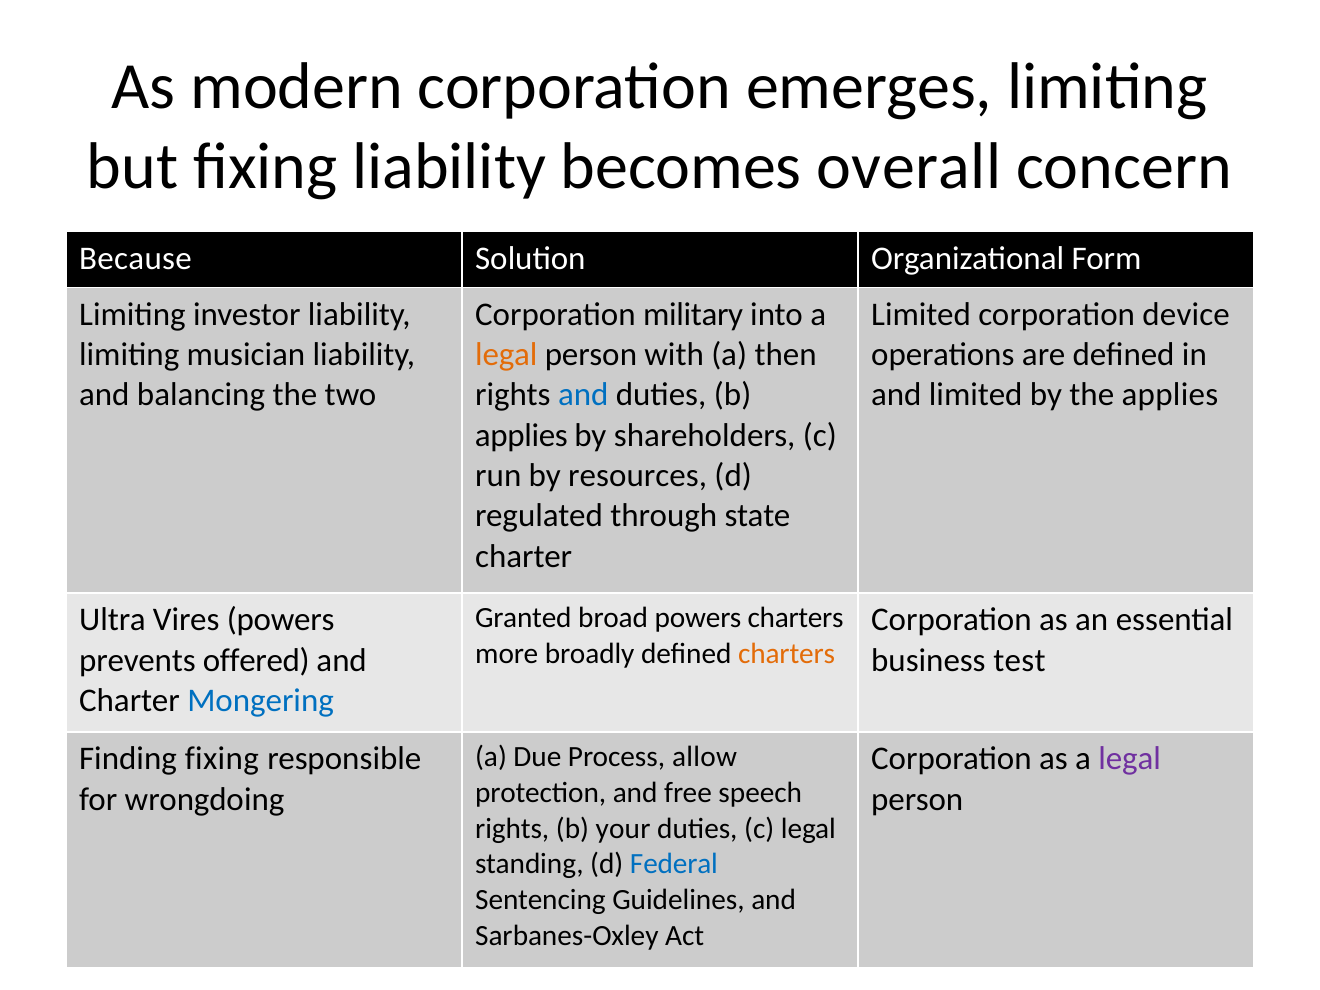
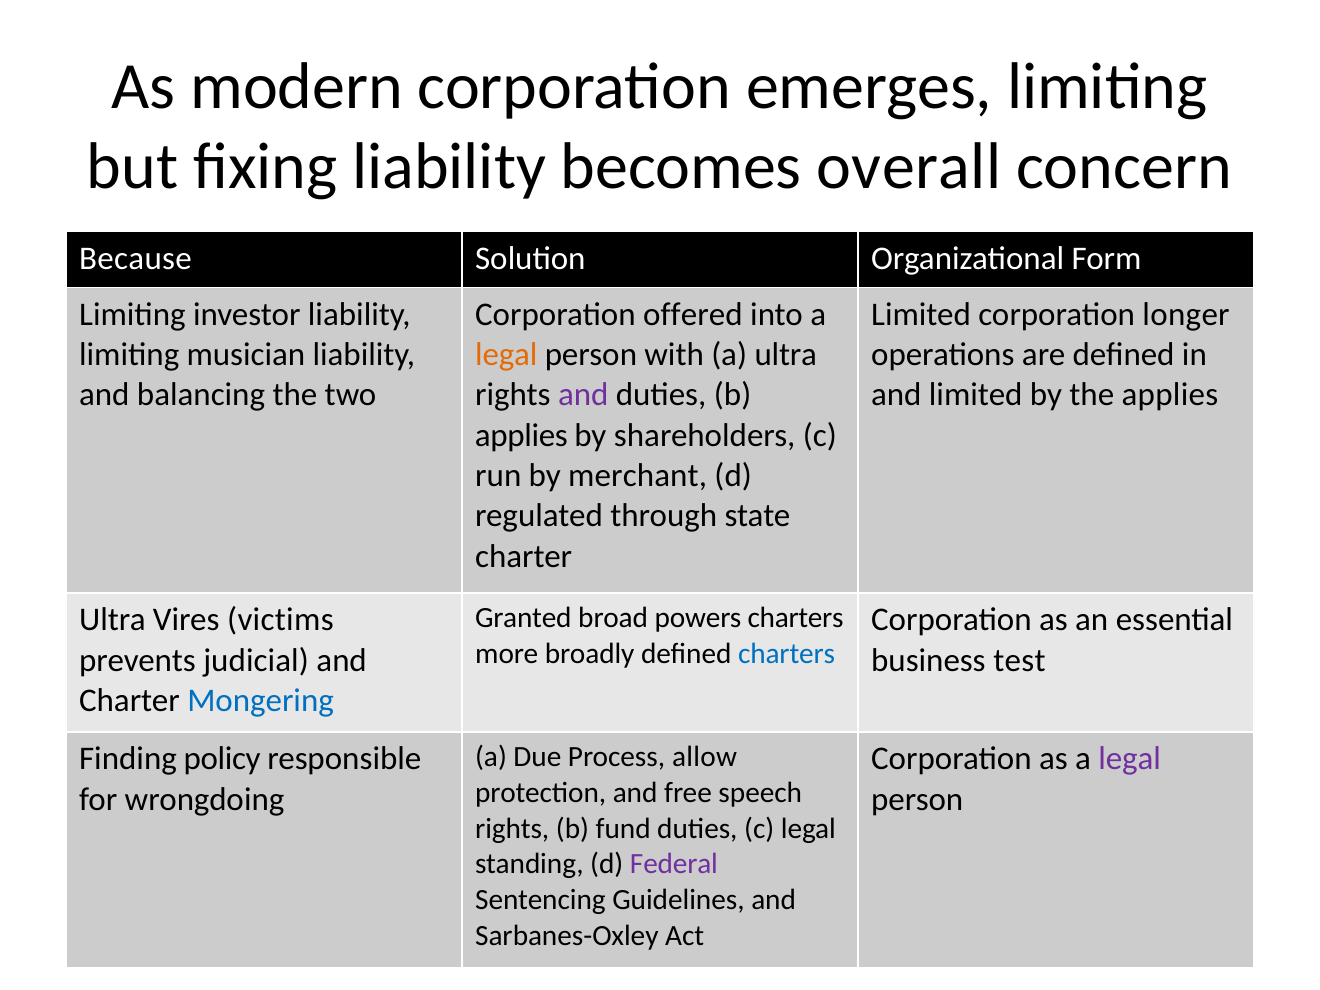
military: military -> offered (693, 314)
device: device -> longer (1186, 314)
a then: then -> ultra (786, 355)
and colour: blue -> purple (583, 395)
resources: resources -> merchant (638, 476)
Vires powers: powers -> victims (280, 620)
charters colour: orange -> blue (787, 654)
offered: offered -> judicial (256, 660)
Finding fixing: fixing -> policy (222, 759)
your: your -> fund (623, 828)
Federal colour: blue -> purple (674, 864)
